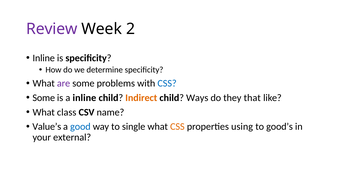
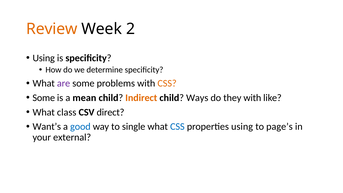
Review colour: purple -> orange (52, 29)
Inline: Inline -> Using (44, 58)
CSS colour: blue -> orange (167, 83)
a inline: inline -> mean (84, 98)
they that: that -> with (252, 98)
name: name -> direct (110, 112)
Value’s: Value’s -> Want’s (47, 127)
CSS colour: orange -> blue (177, 127)
good’s: good’s -> page’s (279, 127)
